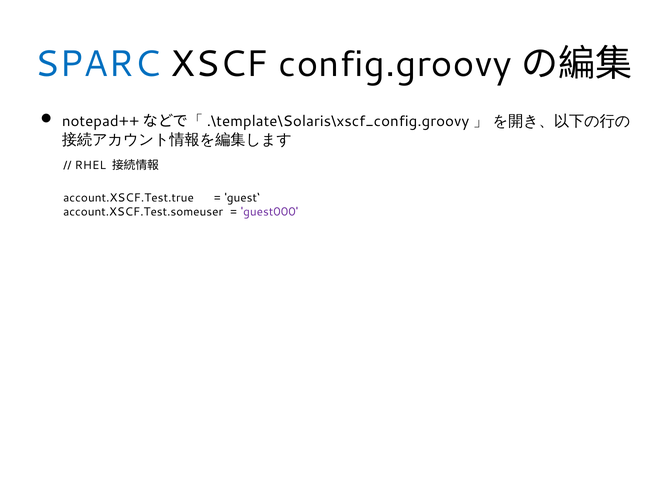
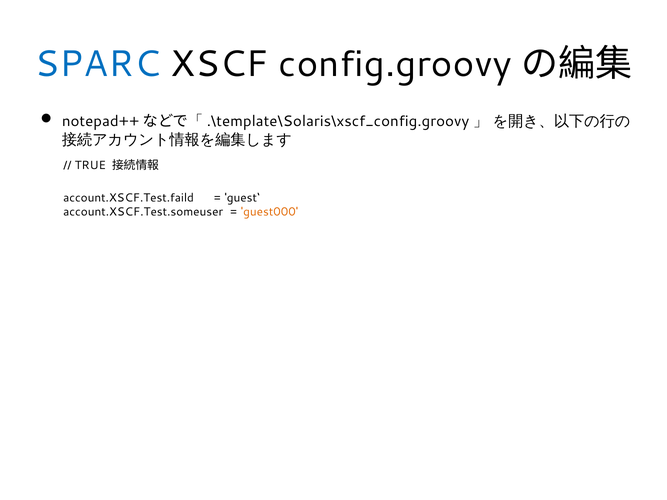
RHEL: RHEL -> TRUE (90, 166)
account.XSCF.Test.true: account.XSCF.Test.true -> account.XSCF.Test.faild (129, 198)
guest000 colour: purple -> orange (269, 212)
